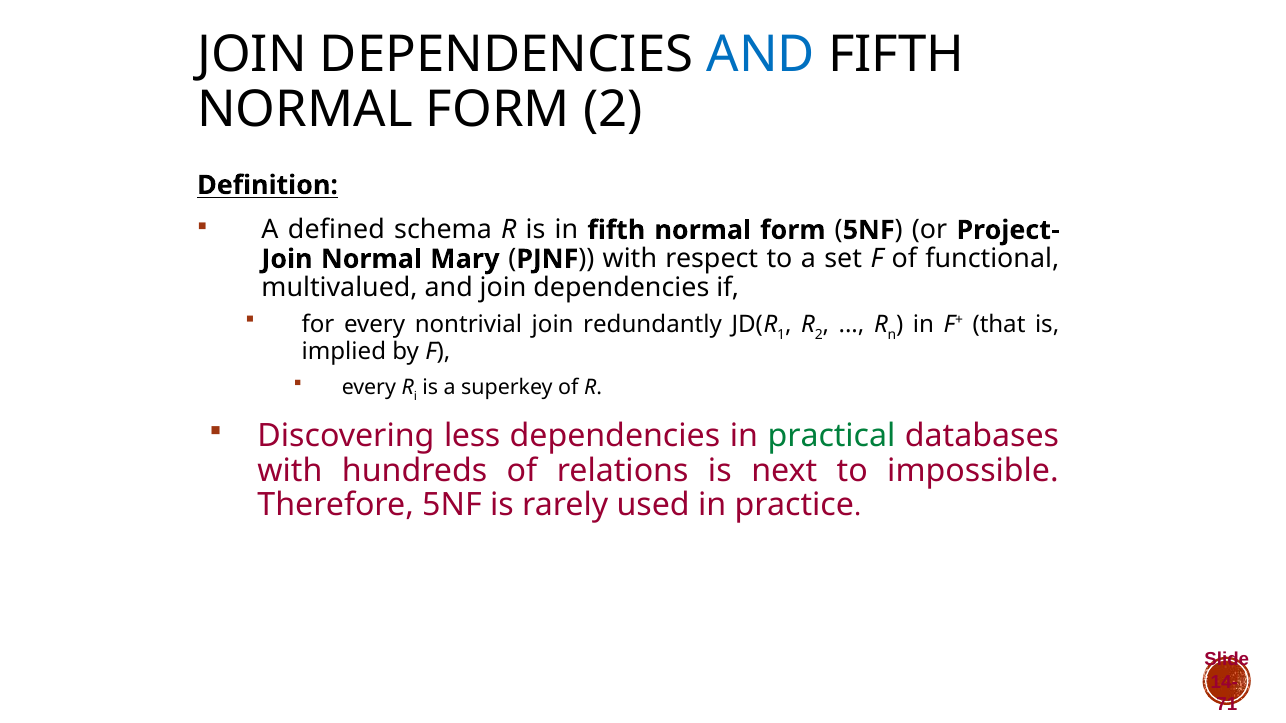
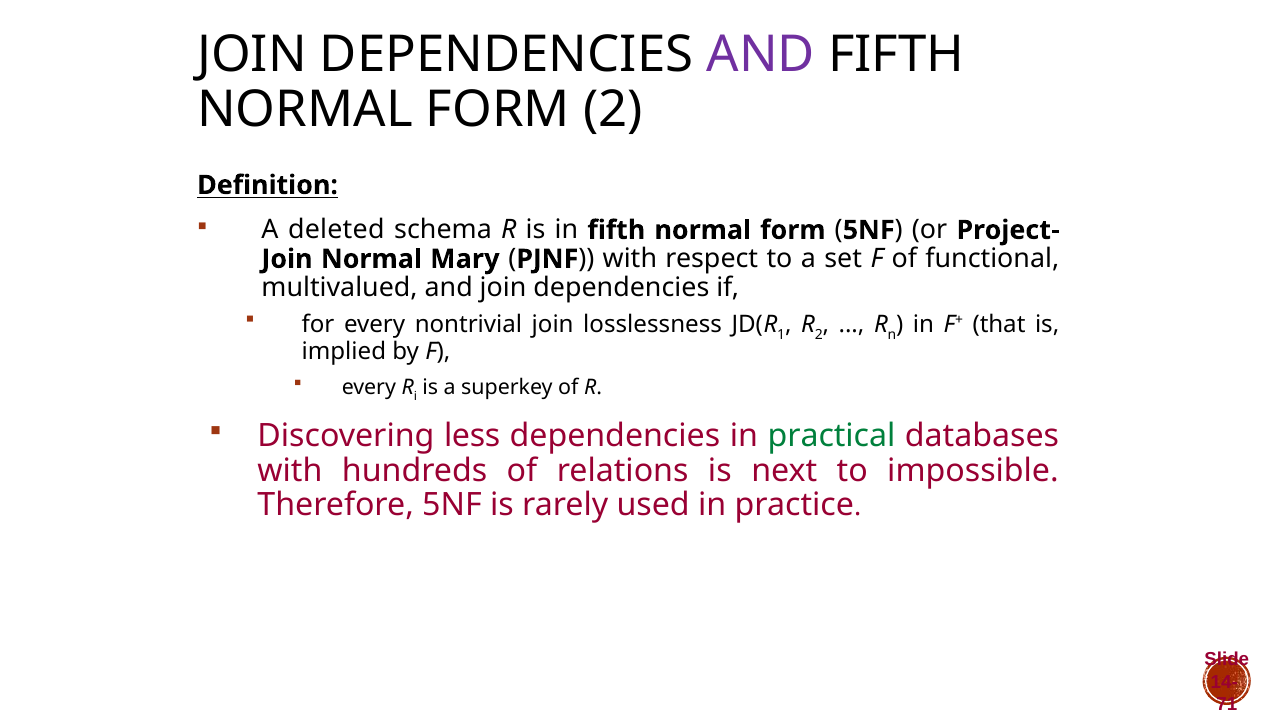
AND colour: blue -> purple (761, 55)
defined: defined -> deleted (336, 230)
redundantly: redundantly -> losslessness (653, 324)
